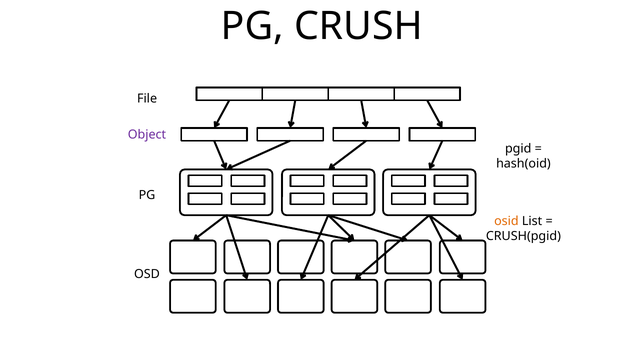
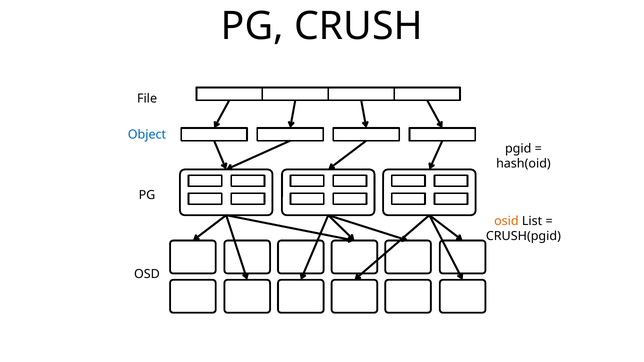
Object colour: purple -> blue (147, 135)
